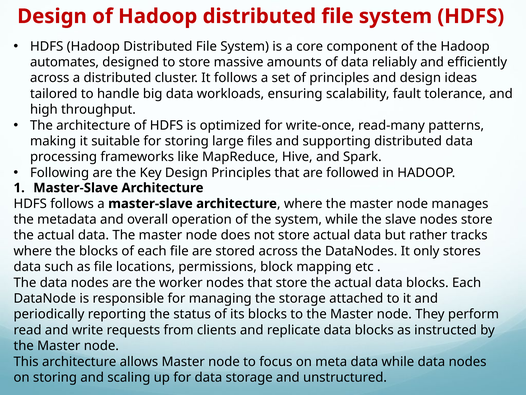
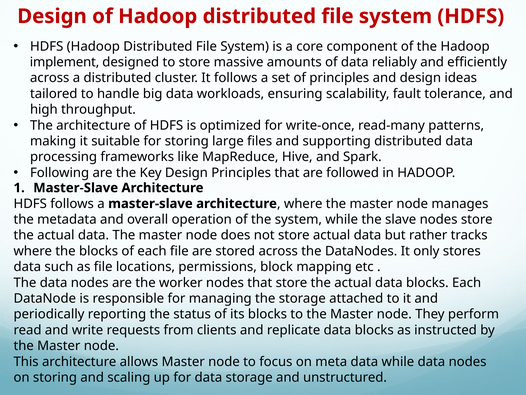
automates: automates -> implement (65, 62)
